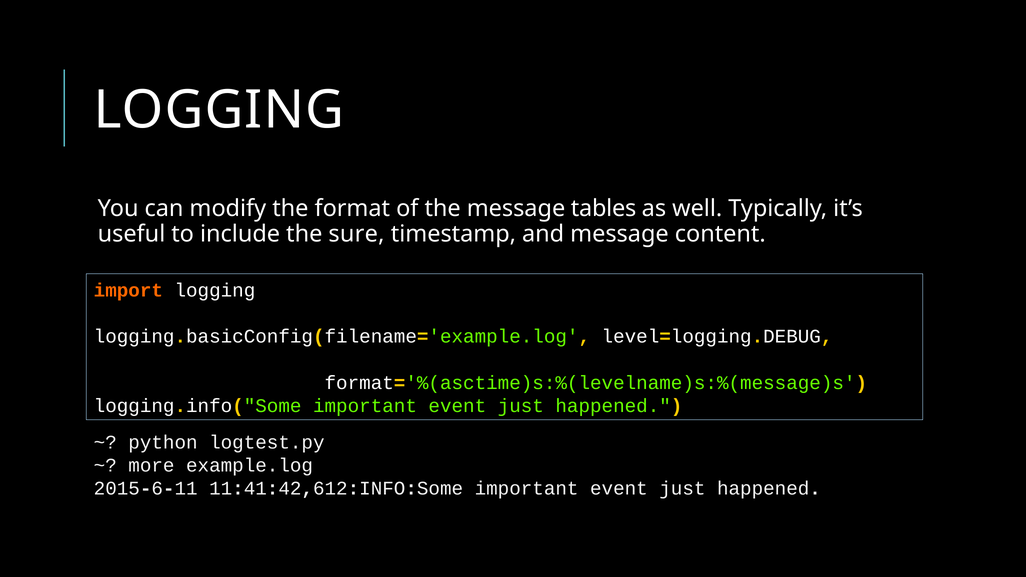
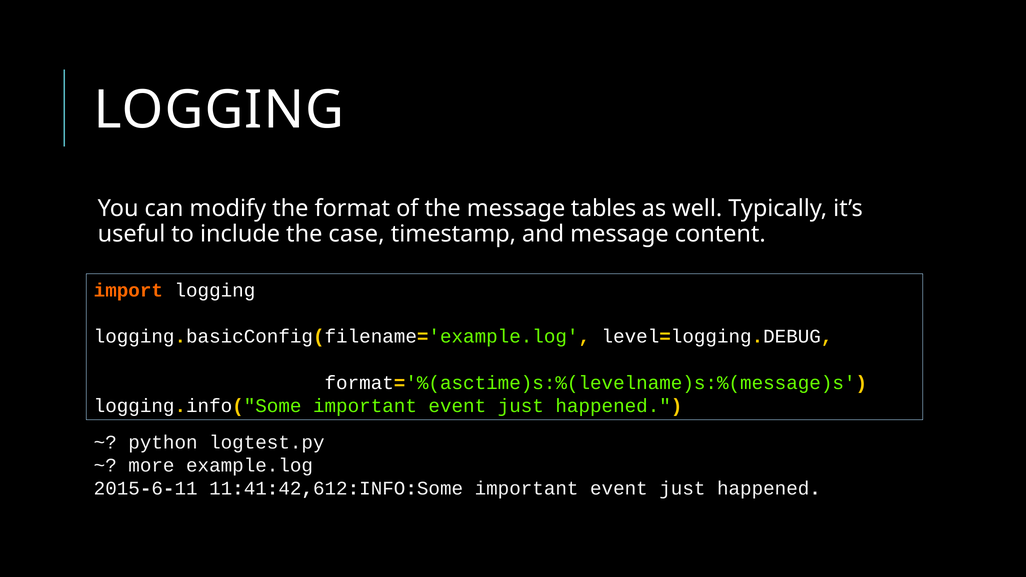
sure: sure -> case (356, 234)
